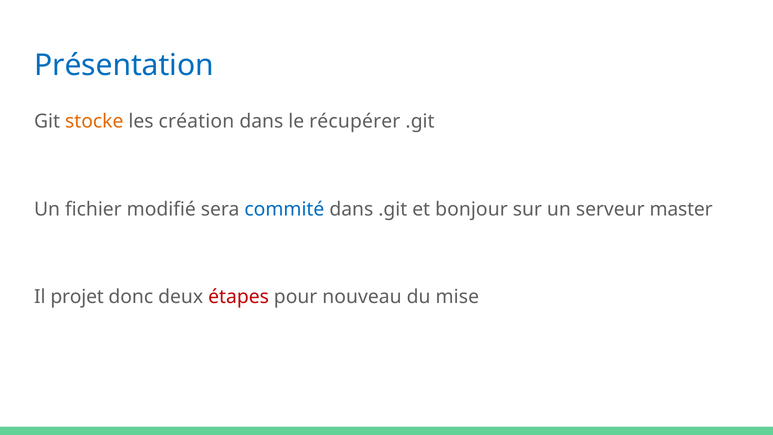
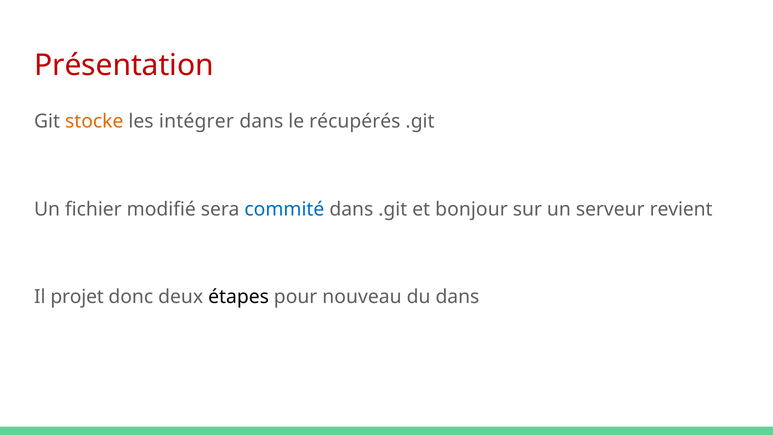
Présentation colour: blue -> red (124, 65)
création: création -> intégrer (196, 122)
récupérer: récupérer -> récupérés (355, 122)
master: master -> revient (681, 209)
étapes colour: red -> black (239, 297)
du mise: mise -> dans (457, 297)
